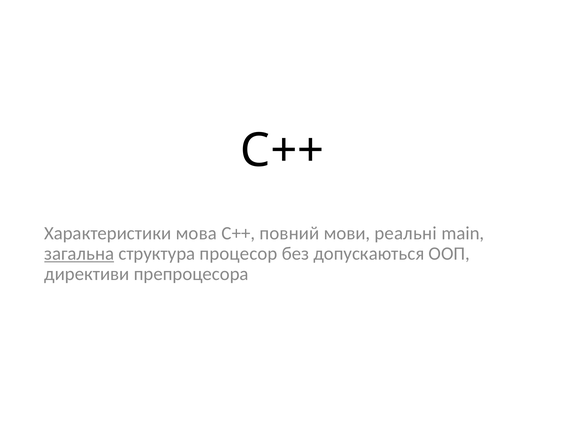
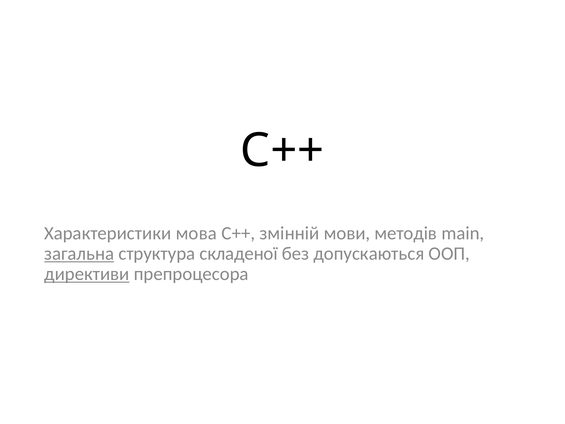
повний: повний -> змінній (289, 233)
реальні: реальні -> методів (406, 233)
процесор: процесор -> складеної (239, 254)
директиви underline: none -> present (87, 274)
